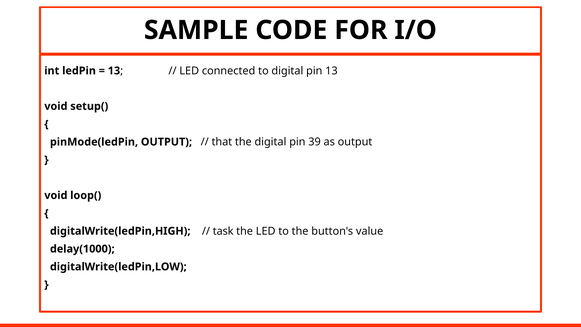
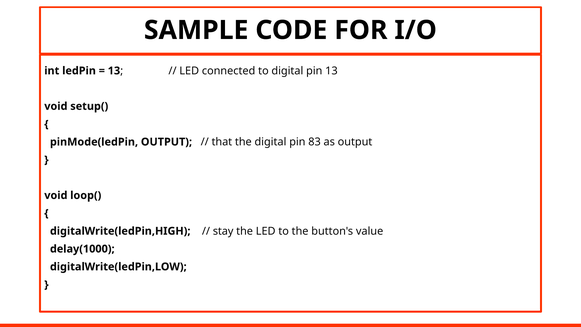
39: 39 -> 83 (315, 142)
task: task -> stay (223, 231)
